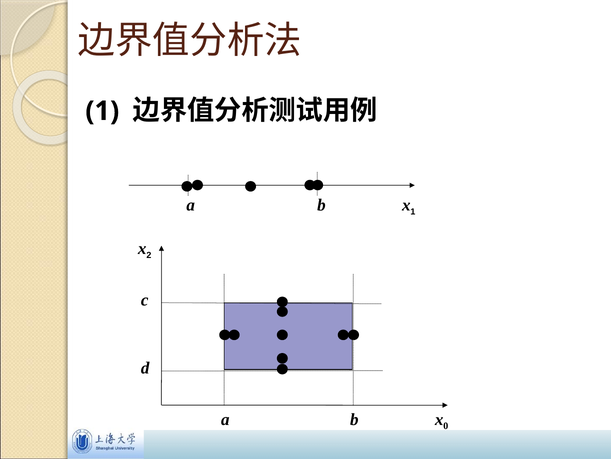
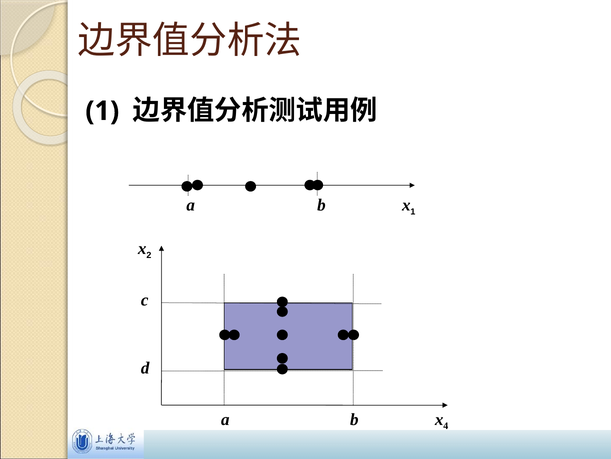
0: 0 -> 4 (446, 425)
